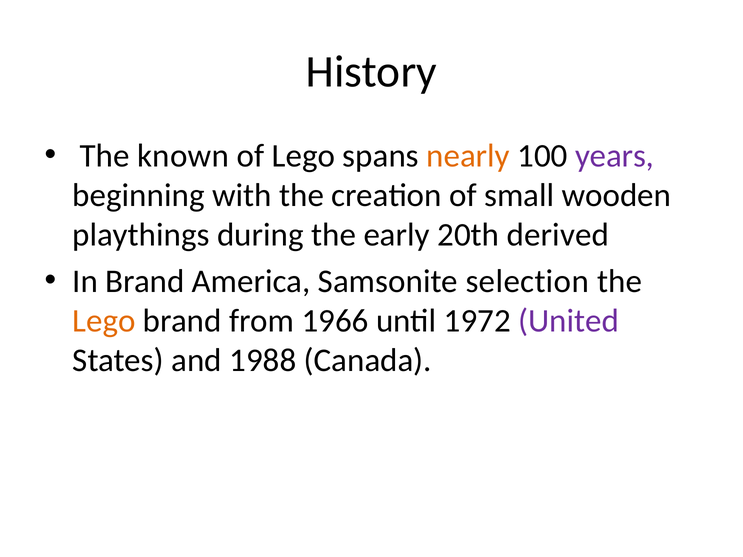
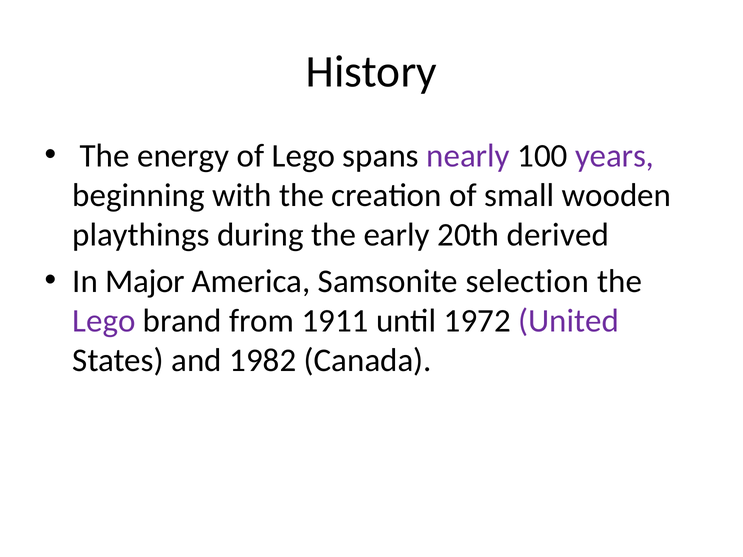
known: known -> energy (183, 156)
nearly colour: orange -> purple (468, 156)
In Brand: Brand -> Major (145, 281)
Lego colour: orange -> purple (104, 321)
1966: 1966 -> 1911 (335, 321)
1988: 1988 -> 1982 (263, 361)
